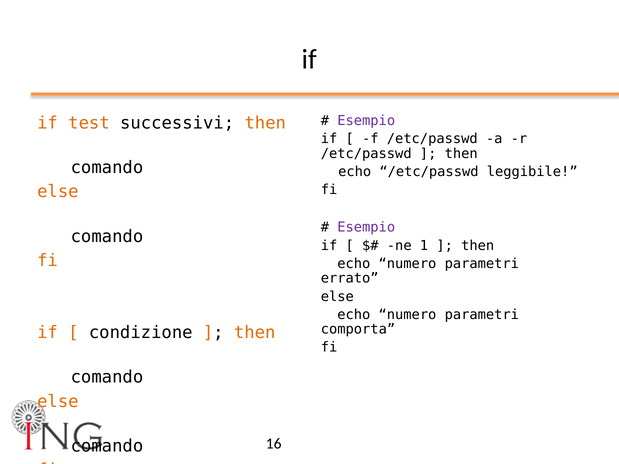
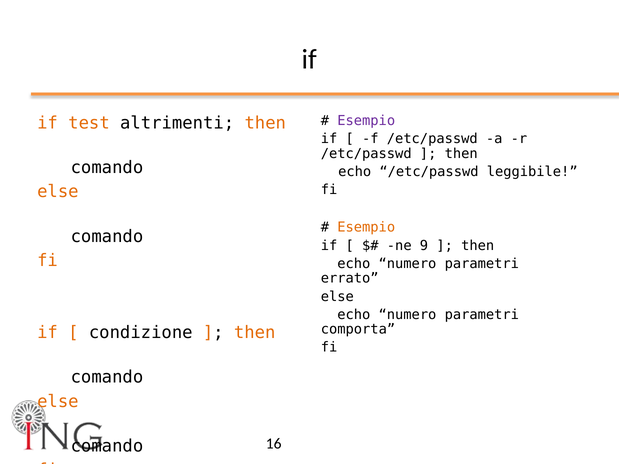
successivi: successivi -> altrimenti (177, 123)
Esempio colour: purple -> orange (366, 228)
1: 1 -> 9 (424, 246)
